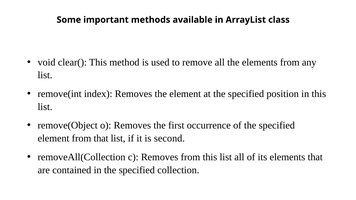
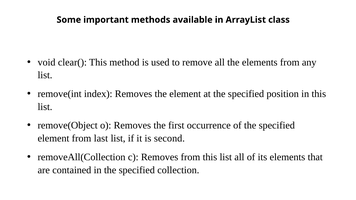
from that: that -> last (101, 139)
